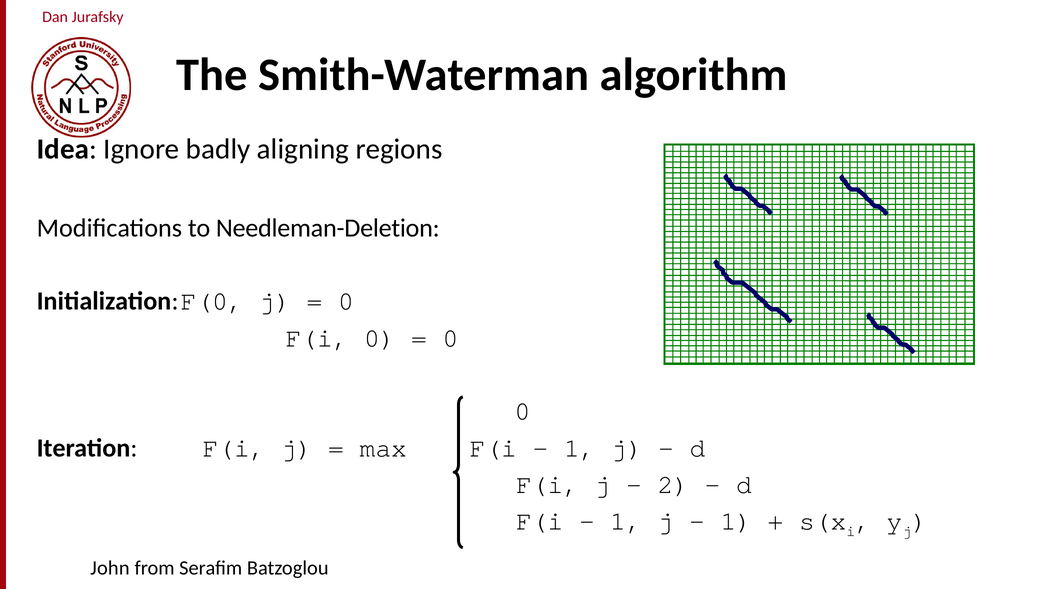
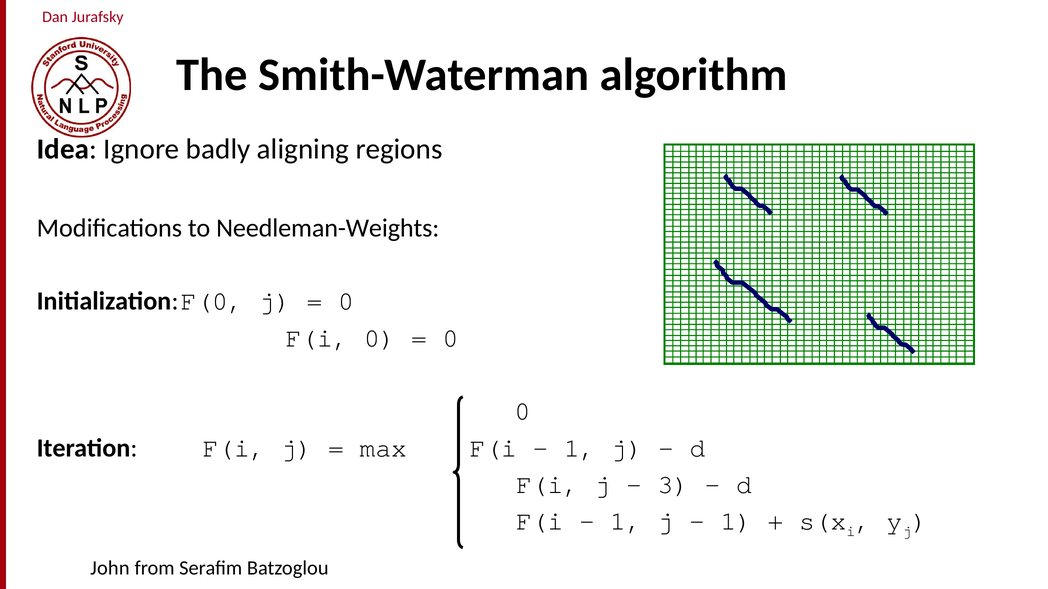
Needleman-Deletion: Needleman-Deletion -> Needleman-Weights (328, 228)
2: 2 -> 3 (673, 485)
